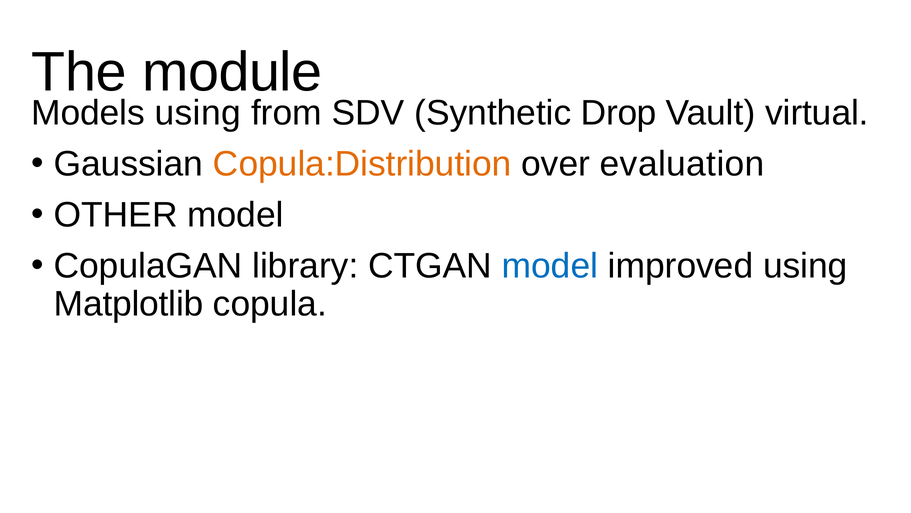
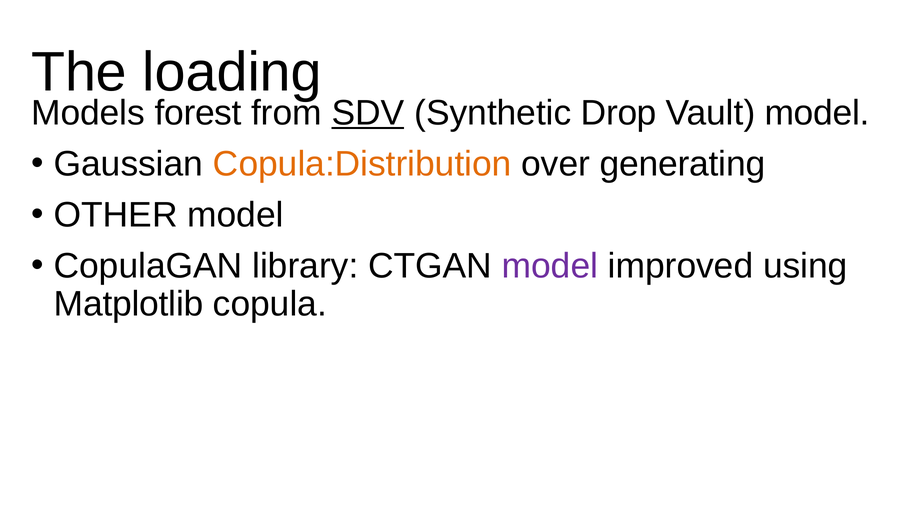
module: module -> loading (232, 72)
Models using: using -> forest (198, 113)
SDV underline: none -> present (368, 113)
Vault virtual: virtual -> model (817, 113)
evaluation: evaluation -> generating (683, 164)
model colour: blue -> purple (550, 266)
